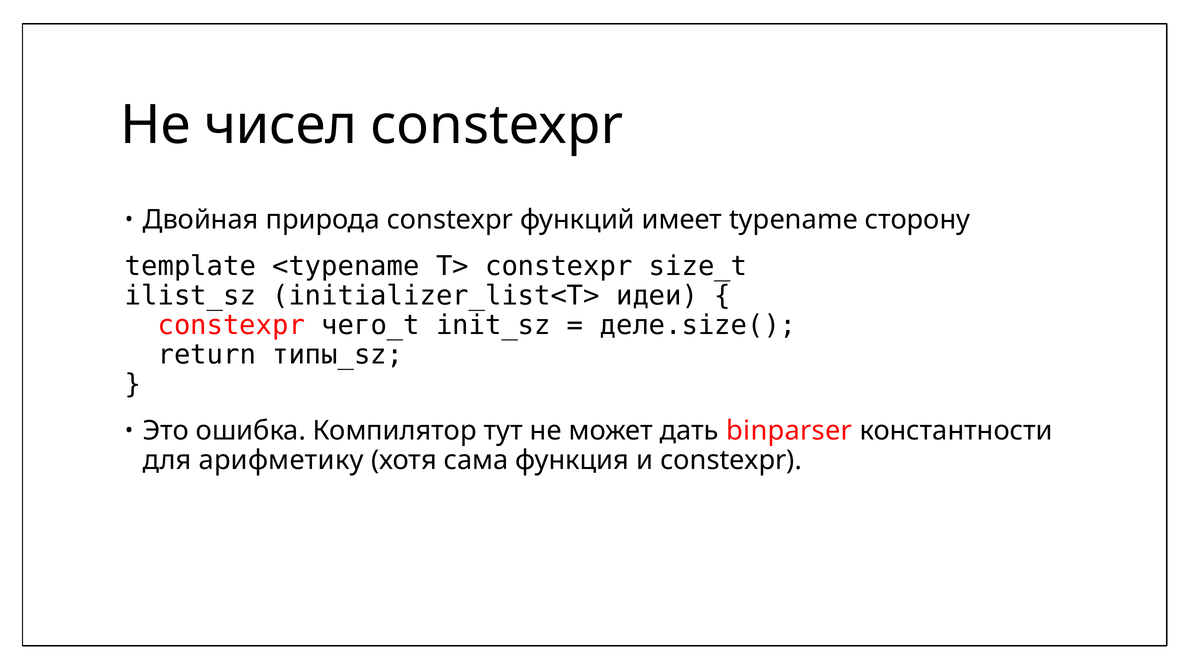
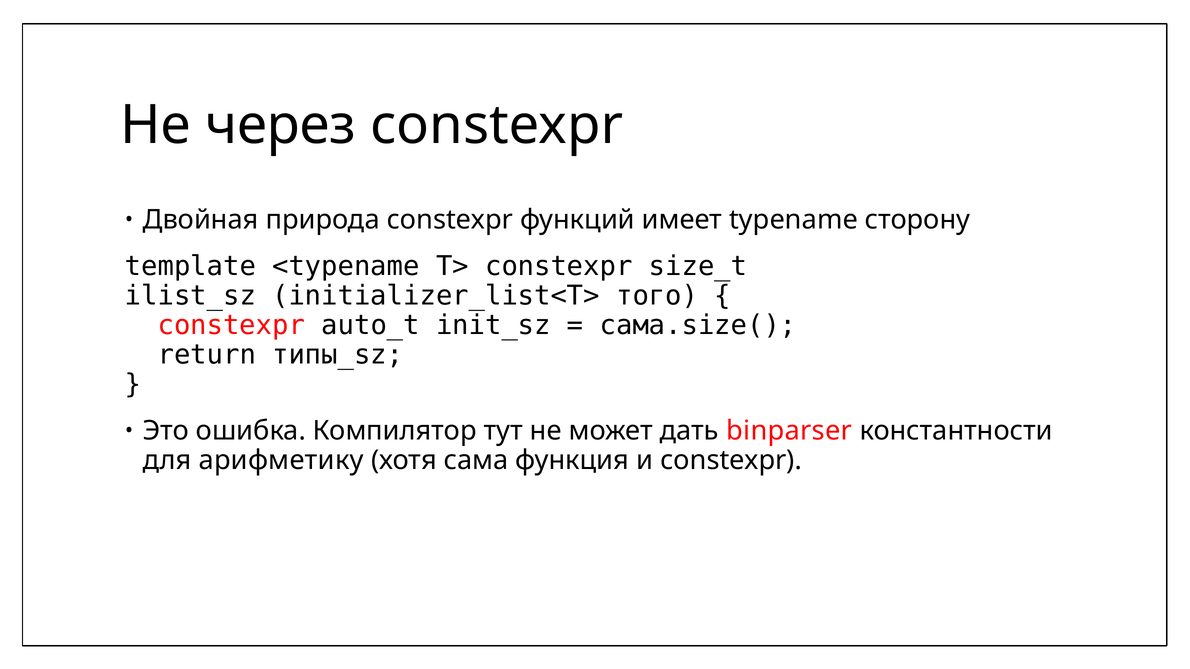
чисел: чисел -> через (281, 125)
идеи: идеи -> того (657, 296)
чего_t: чего_t -> auto_t (371, 326)
деле.size(: деле.size( -> сама.size( (698, 326)
